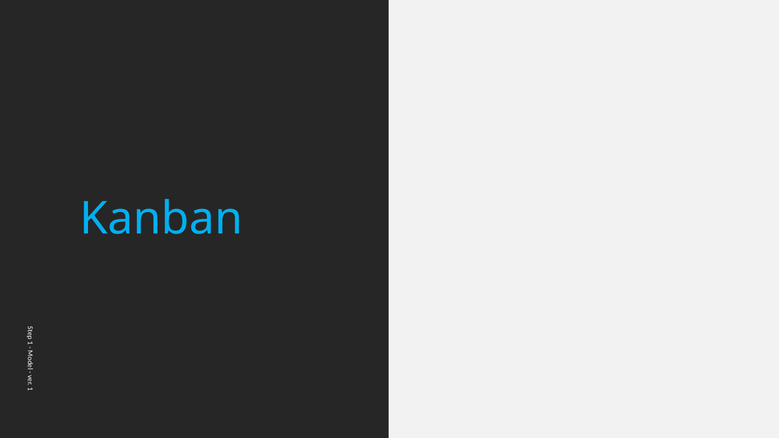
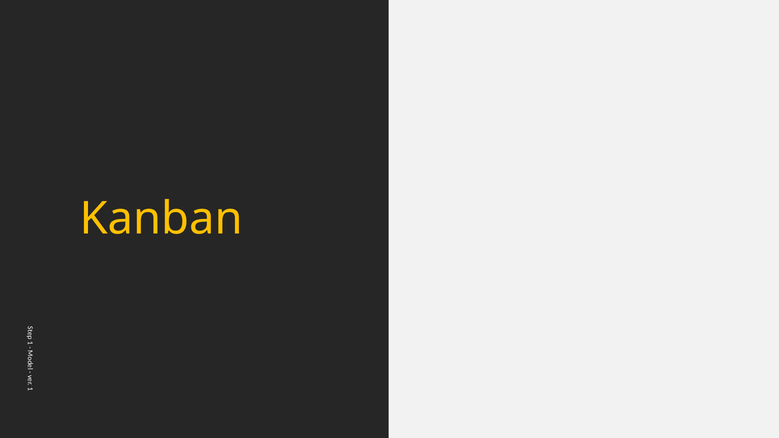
Kanban colour: light blue -> yellow (161, 219)
